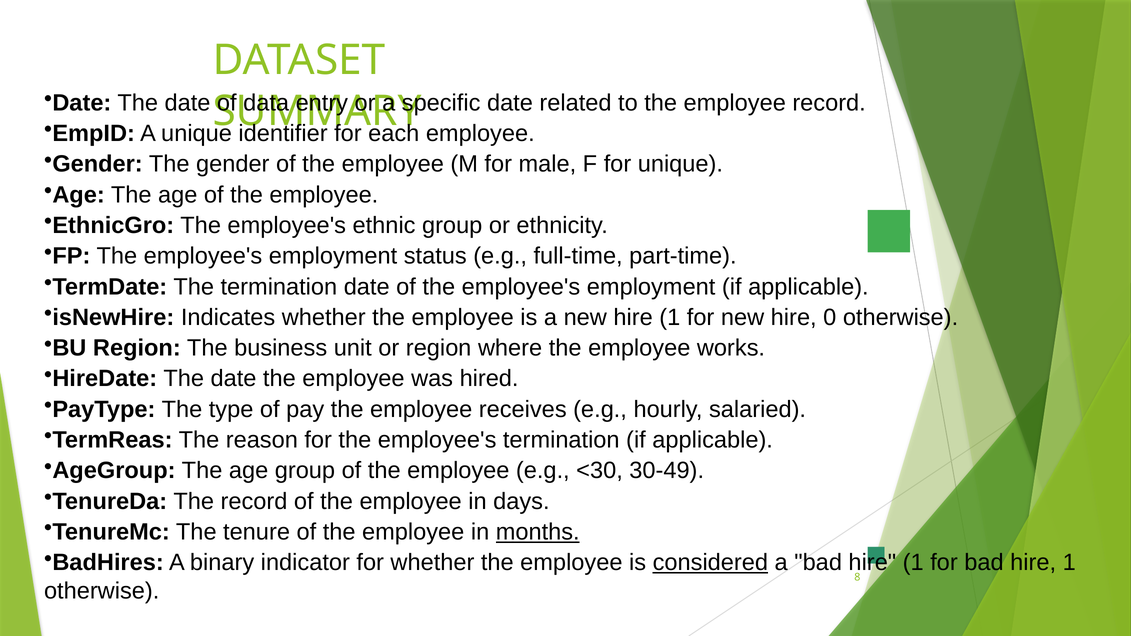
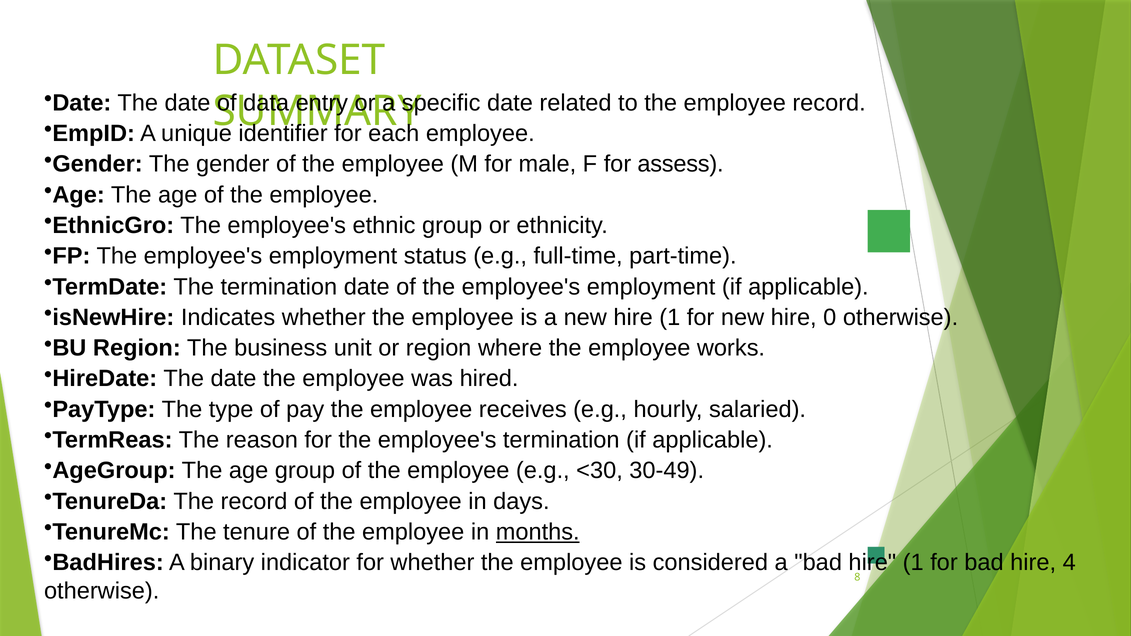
for unique: unique -> assess (680, 164)
considered underline: present -> none (710, 563)
for bad hire 1: 1 -> 4 (1069, 563)
